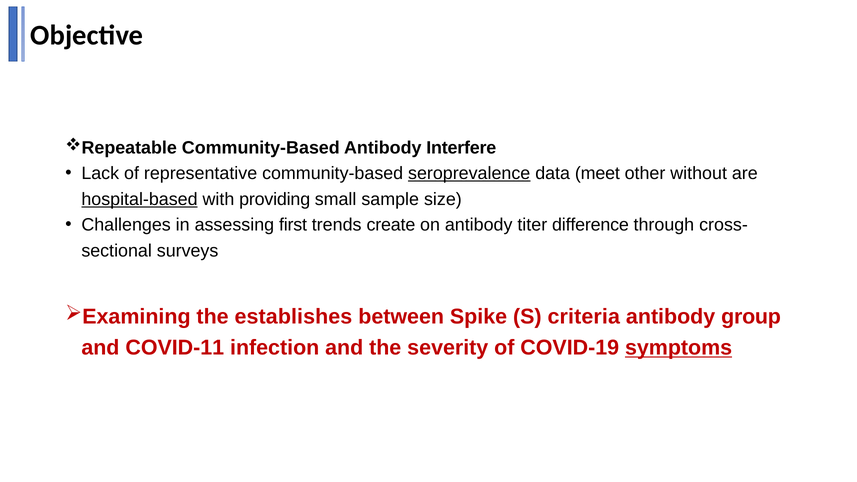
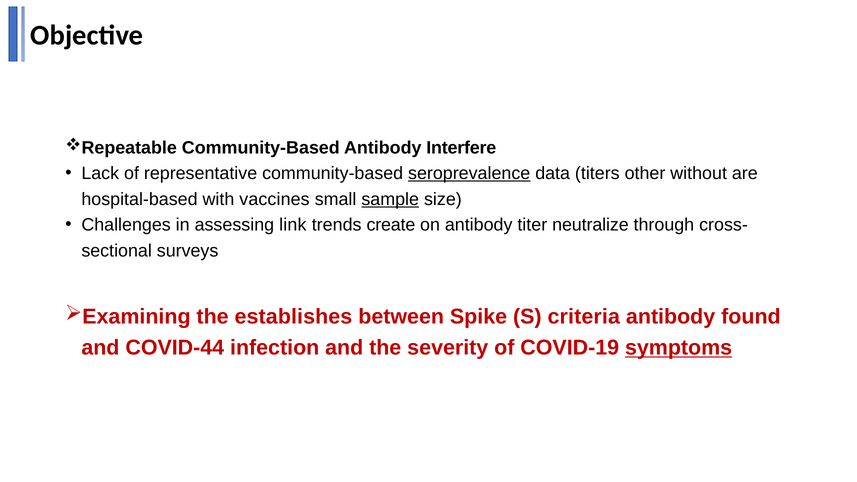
meet: meet -> titers (597, 174)
hospital-based underline: present -> none (140, 199)
providing: providing -> vaccines (275, 199)
sample underline: none -> present (390, 199)
first: first -> link (293, 225)
difference: difference -> neutralize (590, 225)
group: group -> found (751, 317)
COVID-11: COVID-11 -> COVID-44 (175, 348)
